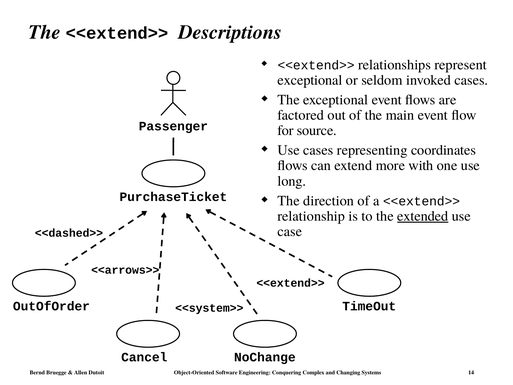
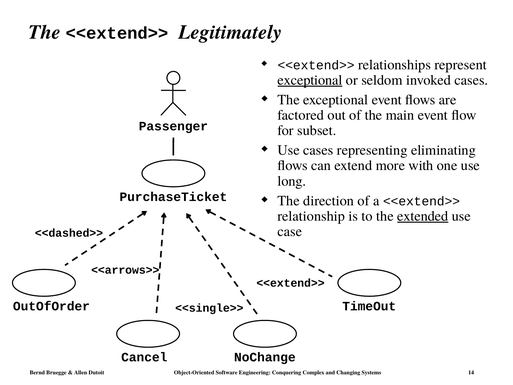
Descriptions: Descriptions -> Legitimately (230, 32)
exceptional underline: none -> present (310, 80)
source: source -> subset (317, 130)
coordinates: coordinates -> eliminating (443, 150)
<<system>>: <<system>> -> <<single>> (209, 308)
